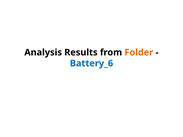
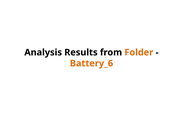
Battery_6 colour: blue -> orange (91, 63)
